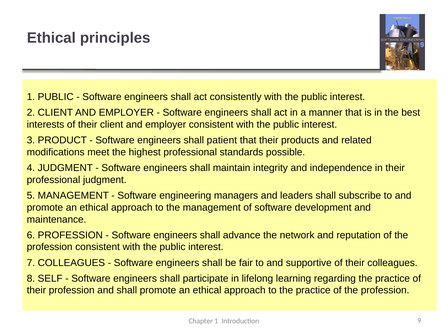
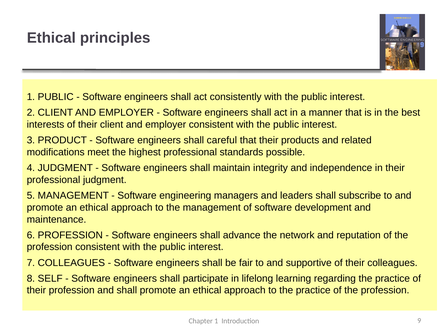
patient: patient -> careful (222, 140)
